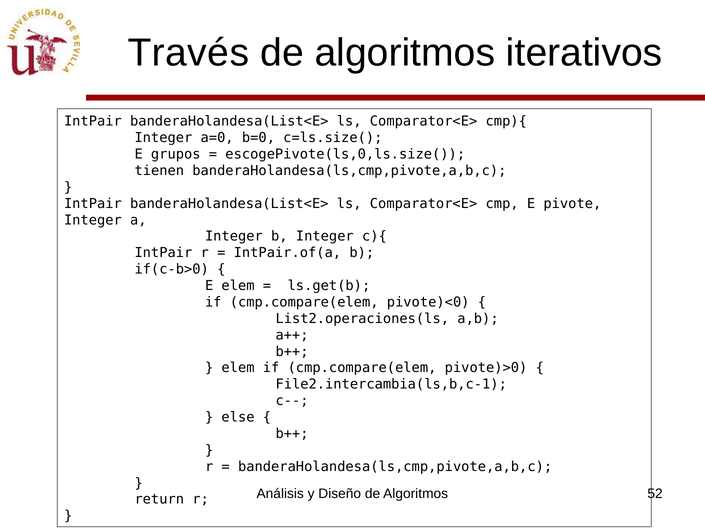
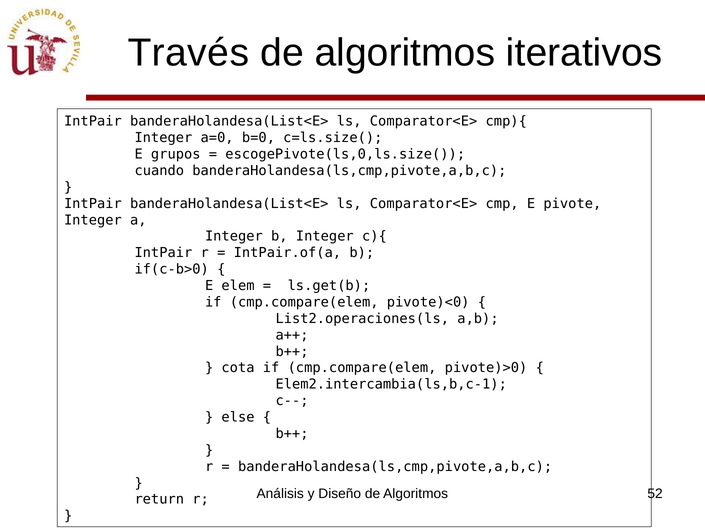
tienen: tienen -> cuando (159, 171)
elem: elem -> cota (238, 368)
File2.intercambia(ls,b,c-1: File2.intercambia(ls,b,c-1 -> Elem2.intercambia(ls,b,c-1 (391, 385)
